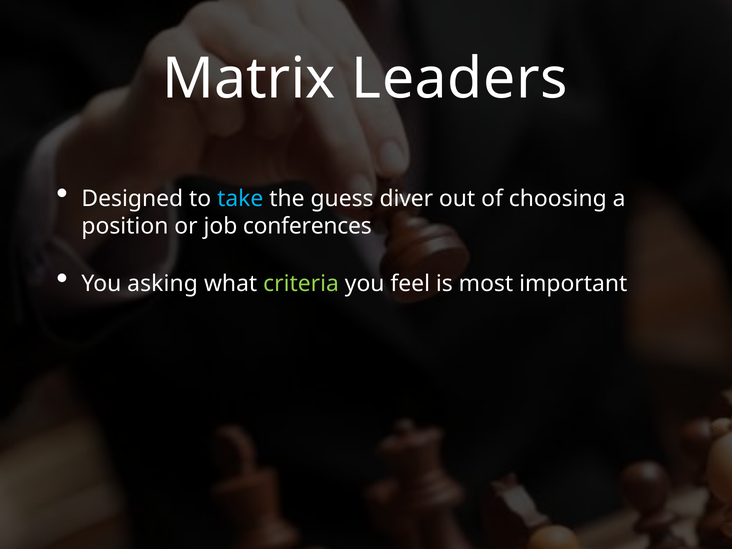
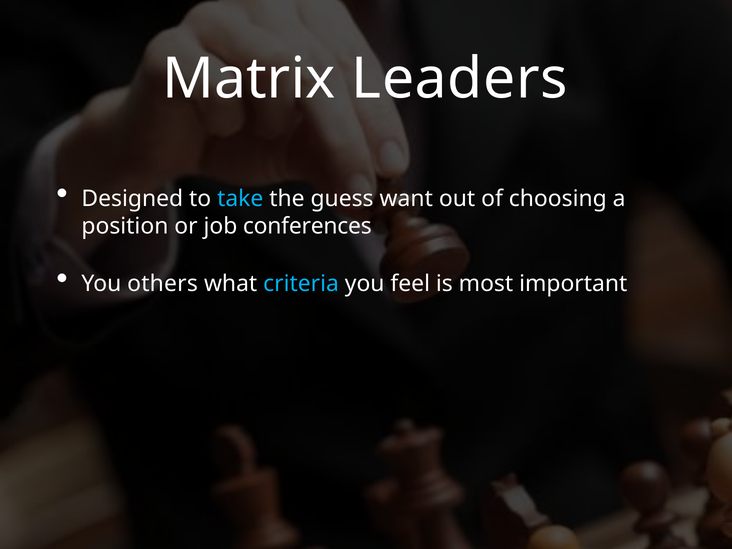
diver: diver -> want (406, 199)
asking: asking -> others (163, 283)
criteria colour: light green -> light blue (301, 283)
